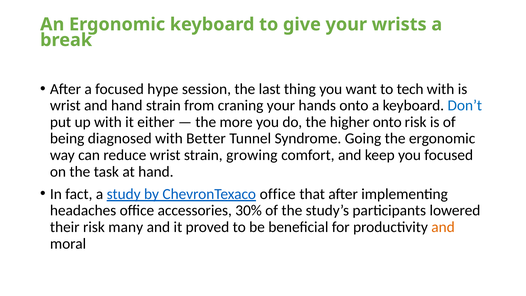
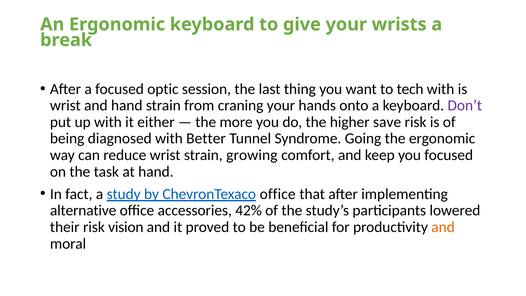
hype: hype -> optic (163, 89)
Don’t colour: blue -> purple (465, 105)
higher onto: onto -> save (387, 122)
headaches: headaches -> alternative (83, 210)
30%: 30% -> 42% (249, 210)
many: many -> vision (126, 227)
